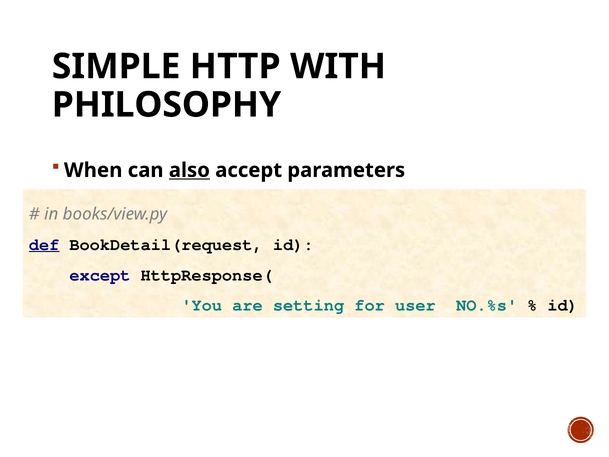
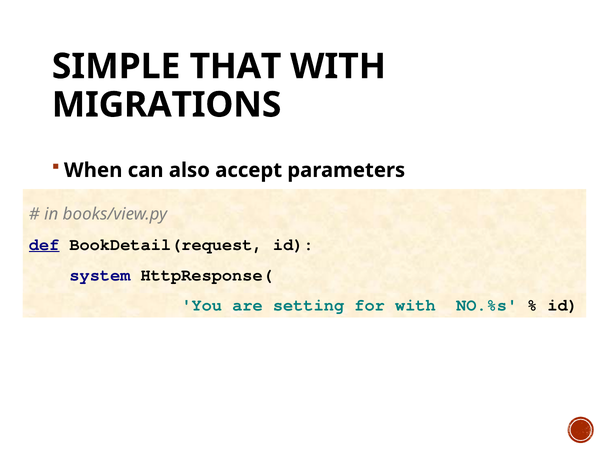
HTTP: HTTP -> THAT (235, 66)
PHILOSOPHY: PHILOSOPHY -> MIGRATIONS (167, 105)
also underline: present -> none (189, 170)
except: except -> system (100, 275)
for user: user -> with (415, 305)
